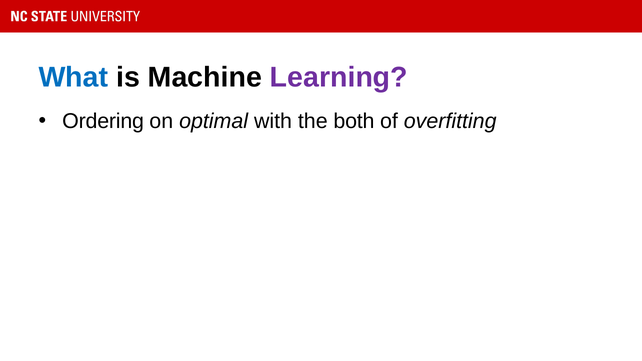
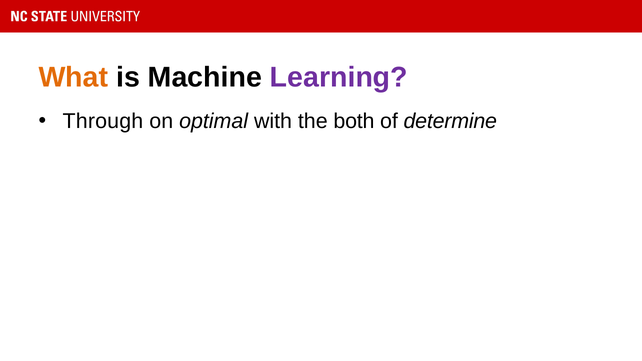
What colour: blue -> orange (73, 78)
Ordering: Ordering -> Through (103, 121)
overfitting: overfitting -> determine (450, 121)
